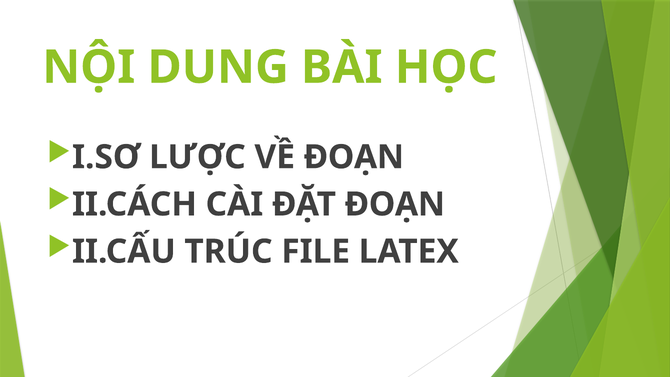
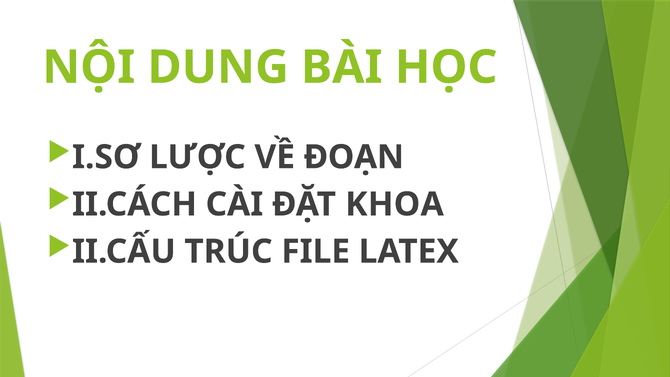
ĐẶT ĐOẠN: ĐOẠN -> KHOA (394, 204)
